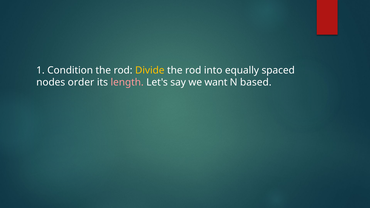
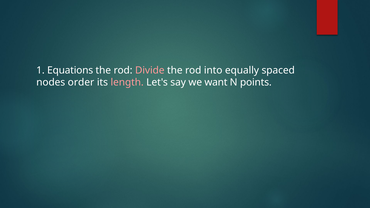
Condition: Condition -> Equations (70, 70)
Divide colour: yellow -> pink (150, 70)
based: based -> points (256, 82)
